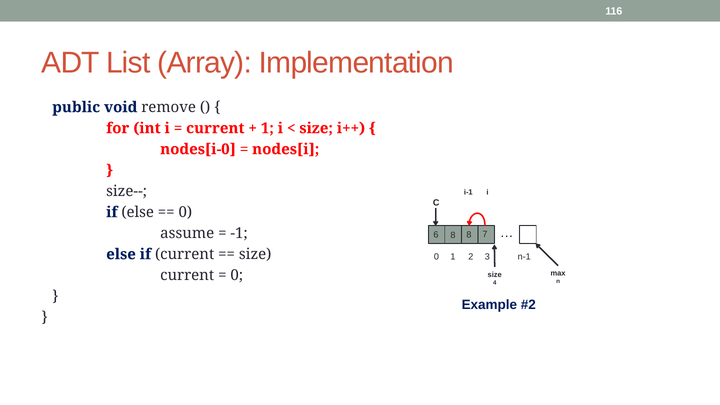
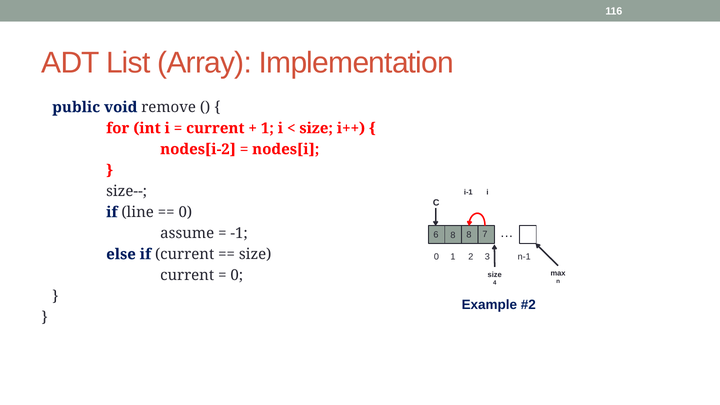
nodes[i-0: nodes[i-0 -> nodes[i-2 (198, 149)
if else: else -> line (138, 212)
